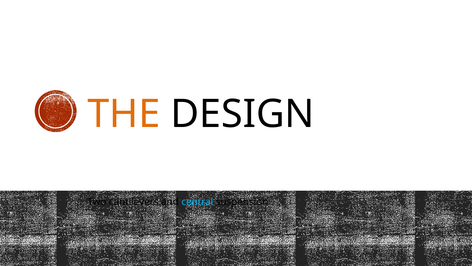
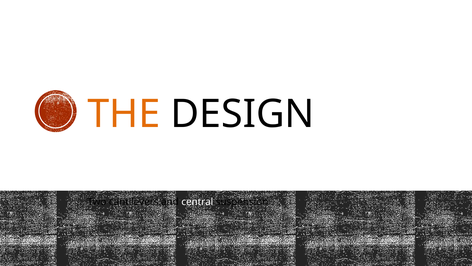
central colour: light blue -> white (197, 201)
